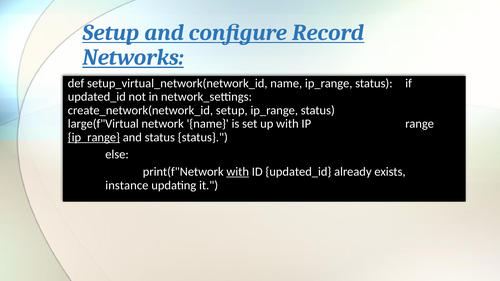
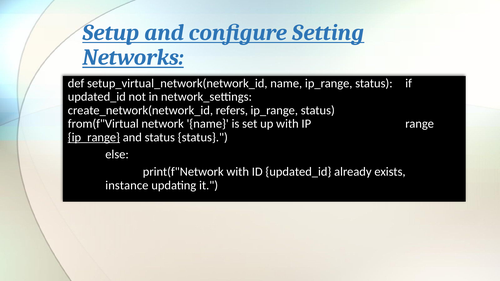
Record: Record -> Setting (328, 33)
create_network(network_id setup: setup -> refers (232, 110)
large(f"Virtual: large(f"Virtual -> from(f"Virtual (103, 124)
with underline: present -> none (238, 172)
